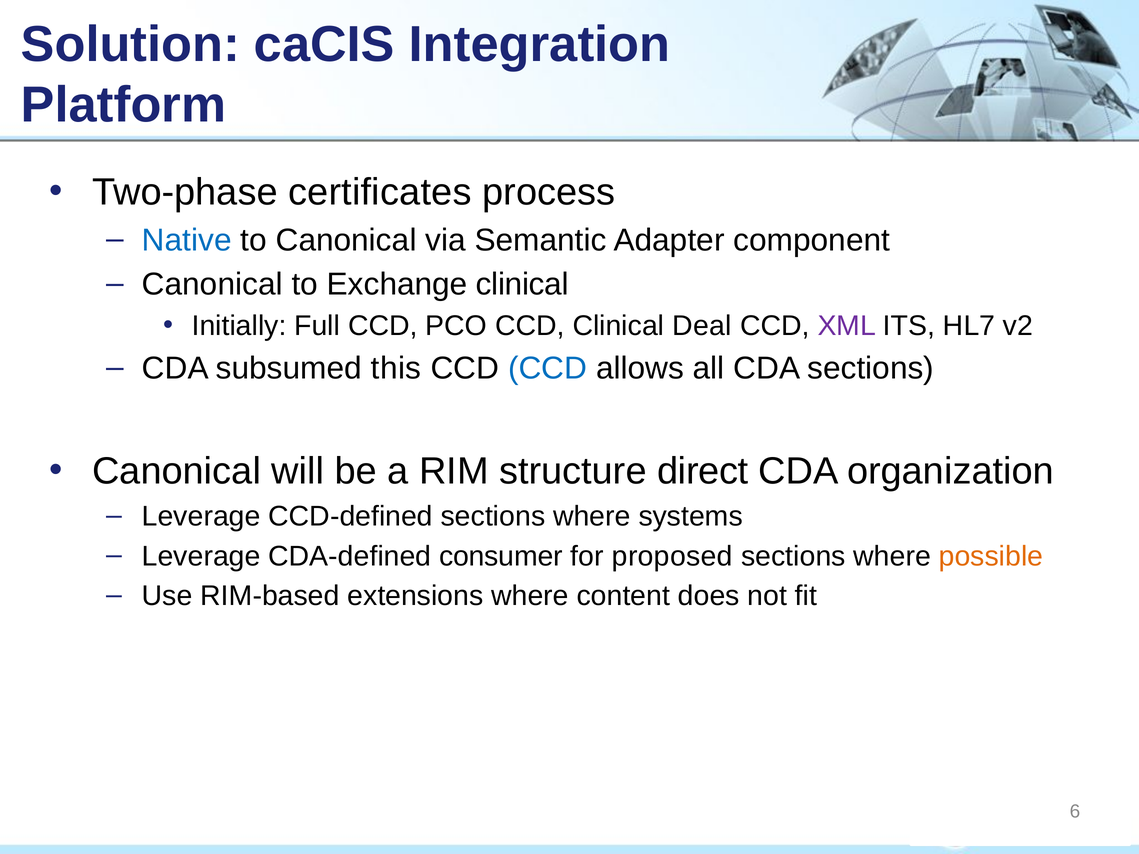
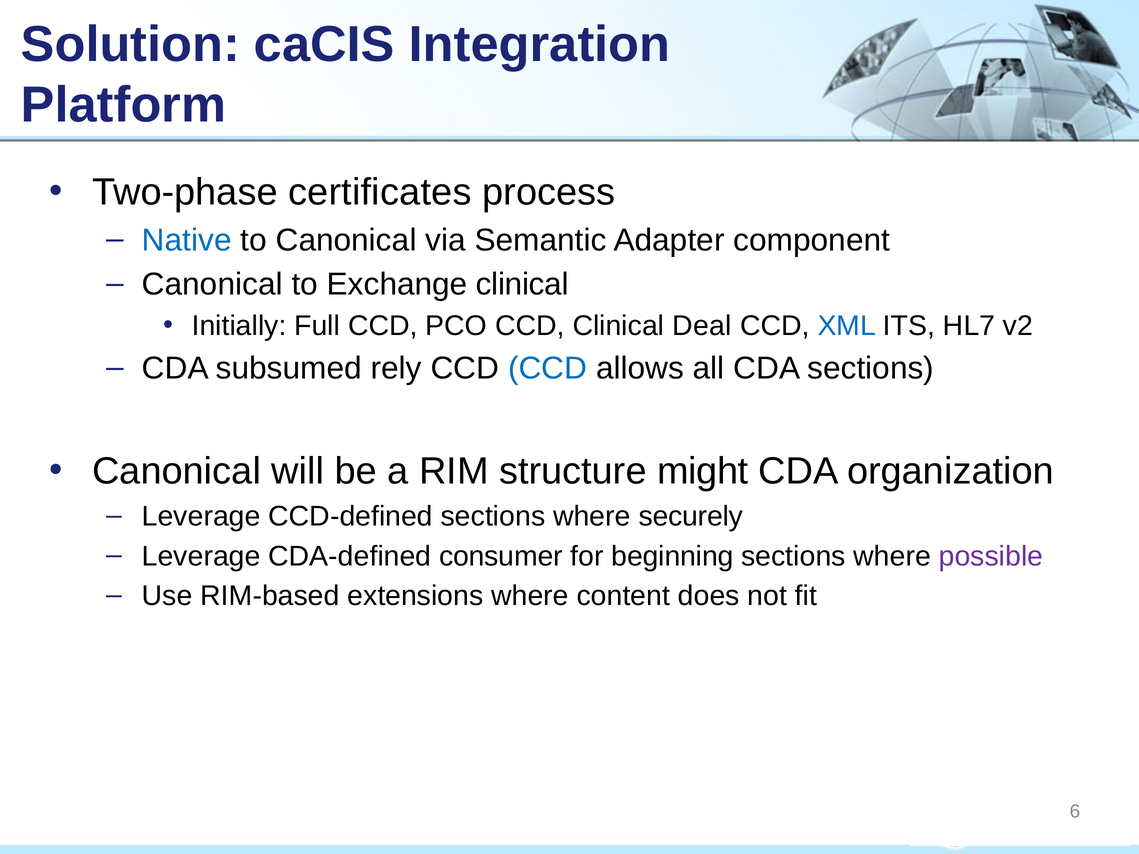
XML colour: purple -> blue (847, 326)
this: this -> rely (396, 369)
direct: direct -> might (703, 472)
systems: systems -> securely (691, 516)
proposed: proposed -> beginning (672, 556)
possible colour: orange -> purple (991, 556)
